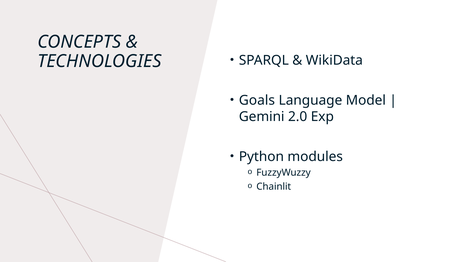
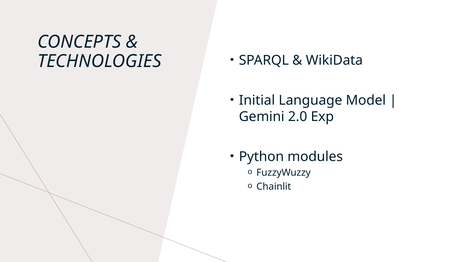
Goals: Goals -> Initial (257, 101)
